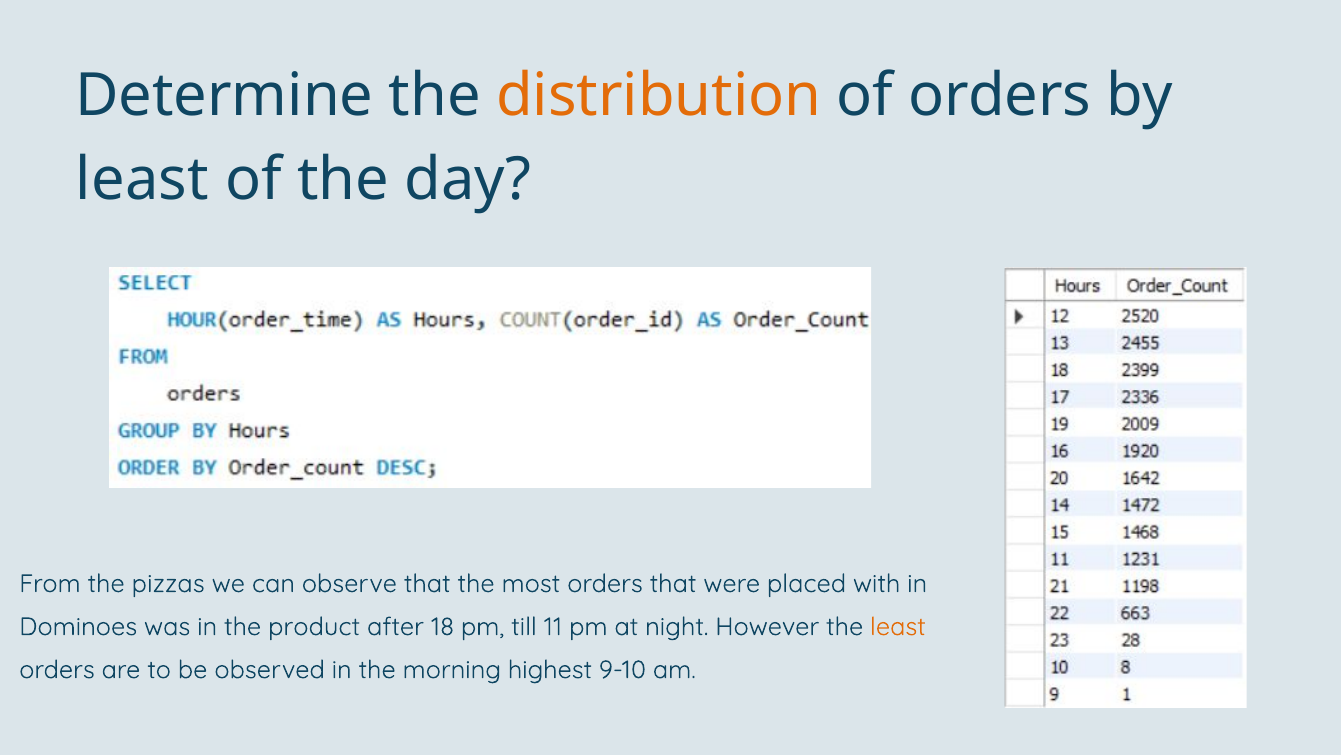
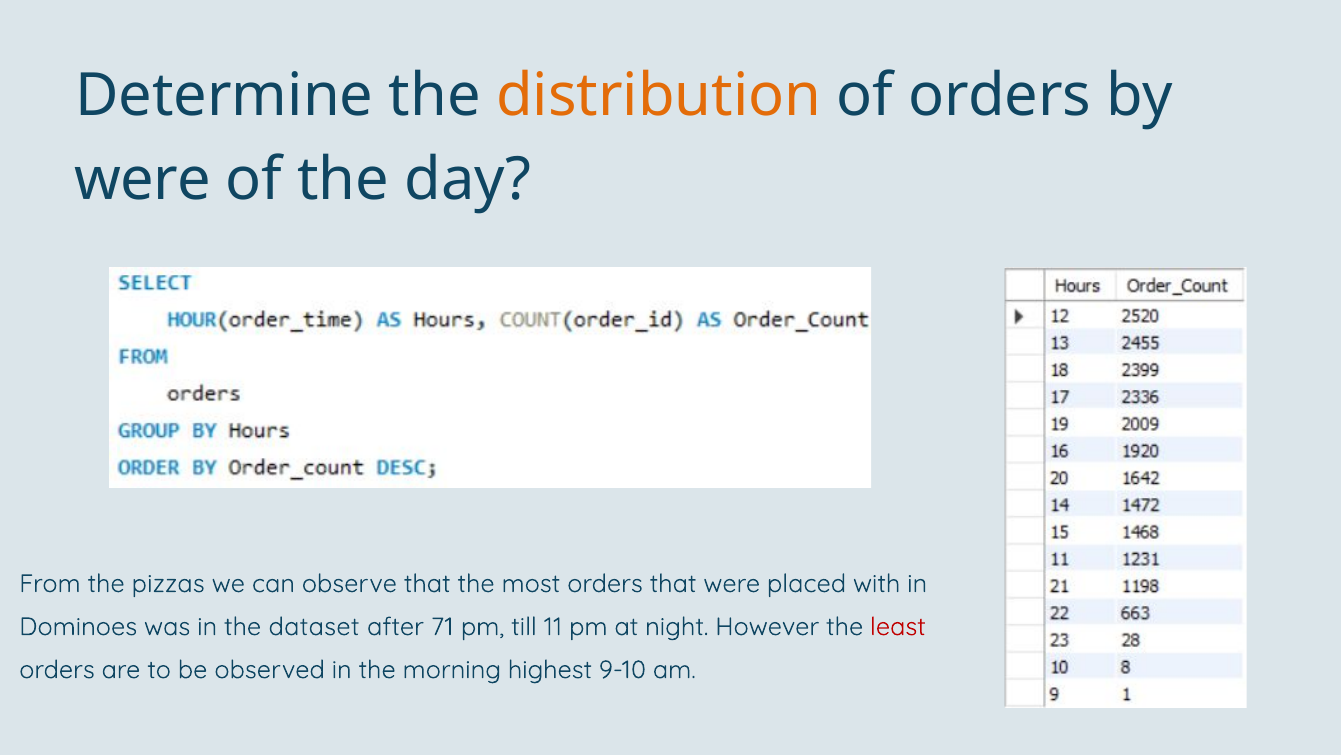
least: least -> were (143, 179)
product: product -> dataset (314, 626)
18: 18 -> 71 (442, 626)
least colour: orange -> red (898, 626)
